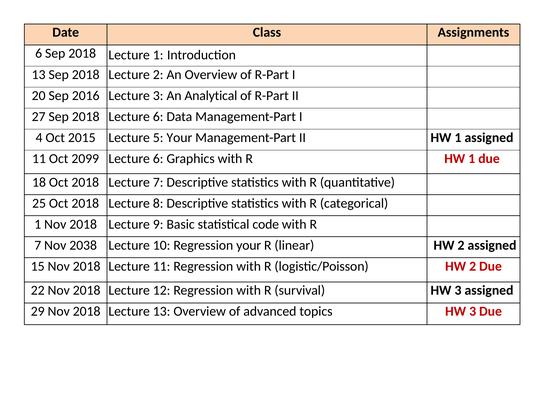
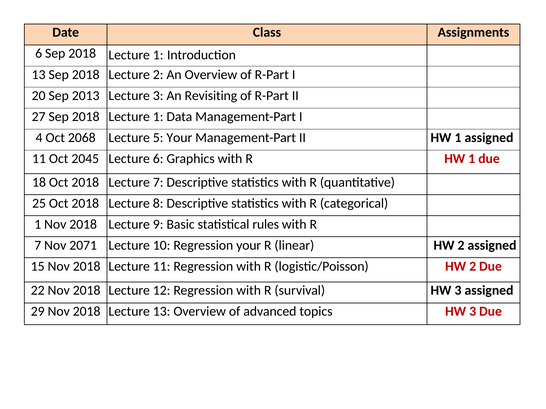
2016: 2016 -> 2013 (86, 96)
Analytical: Analytical -> Revisiting (211, 96)
6: 6 -> 1 (158, 117)
2015: 2015 -> 2068 (82, 138)
2099: 2099 -> 2045 (85, 159)
code: code -> rules (266, 224)
2038: 2038 -> 2071 (83, 245)
